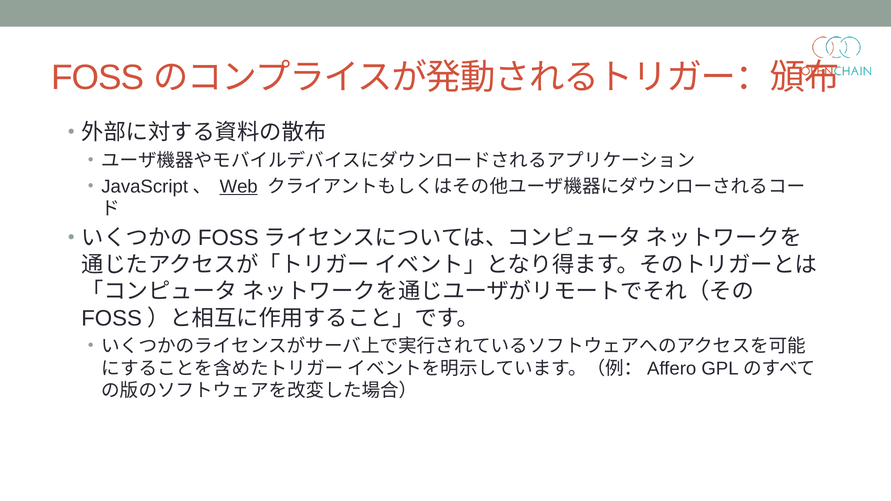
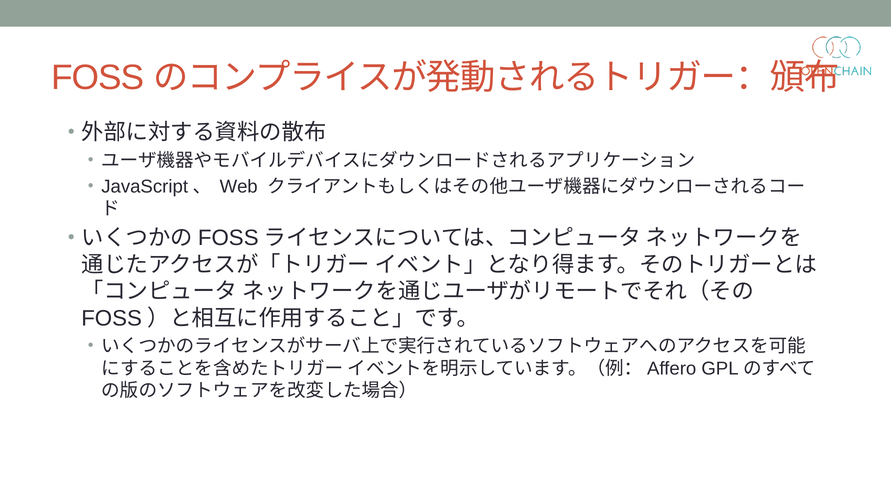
Web underline: present -> none (239, 187)
